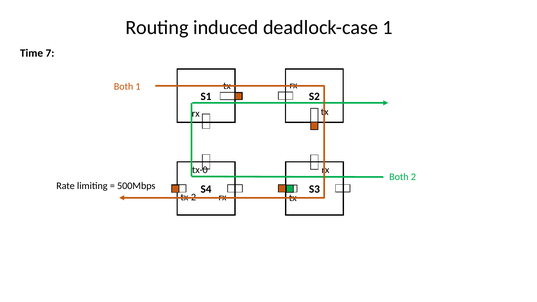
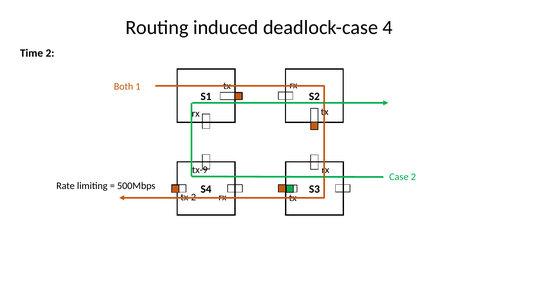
deadlock-case 1: 1 -> 4 (388, 28)
Time 7: 7 -> 2 (50, 53)
tx-0: tx-0 -> tx-9 (200, 170)
Both: Both -> Case (399, 177)
